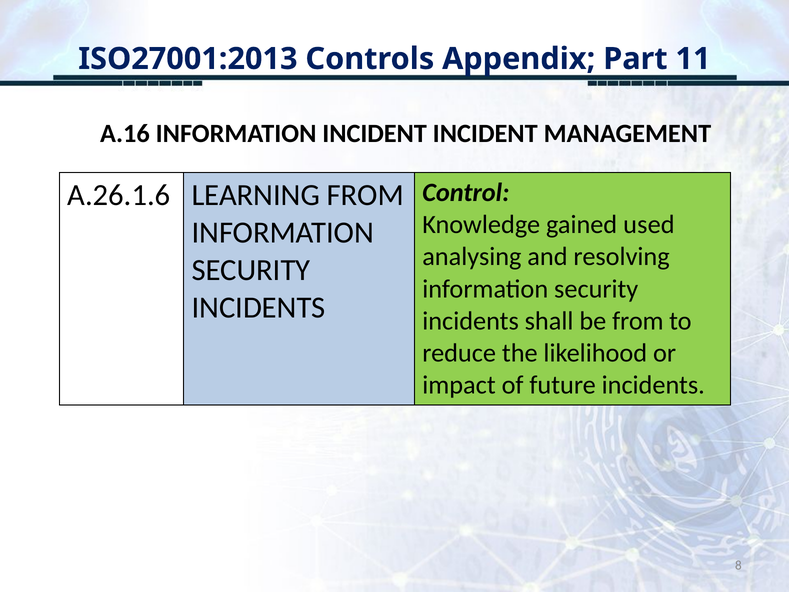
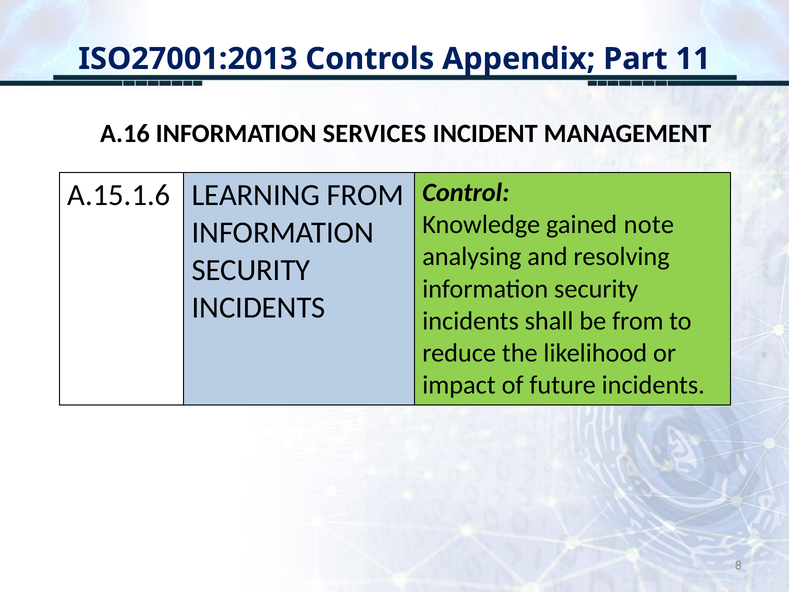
INFORMATION INCIDENT: INCIDENT -> SERVICES (374, 133)
A.26.1.6: A.26.1.6 -> A.15.1.6 (119, 195)
used: used -> note (649, 225)
